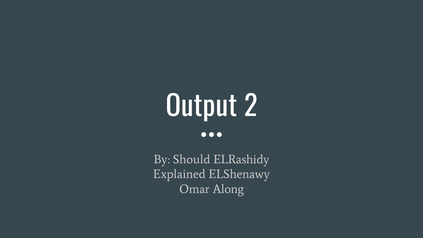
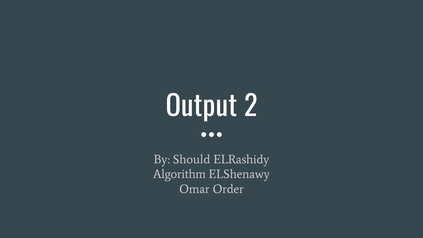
Explained: Explained -> Algorithm (179, 174)
Along: Along -> Order (228, 189)
